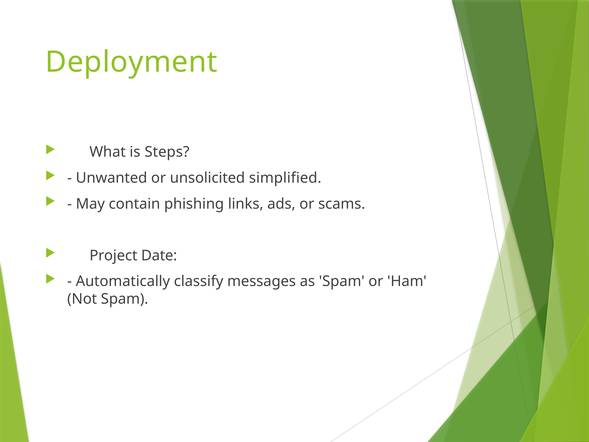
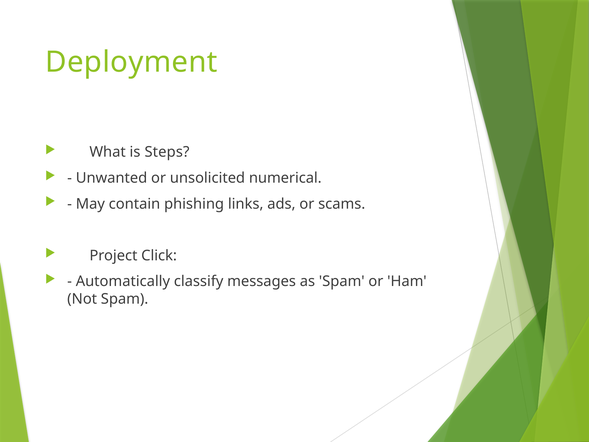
simplified: simplified -> numerical (285, 178)
Date: Date -> Click (159, 255)
